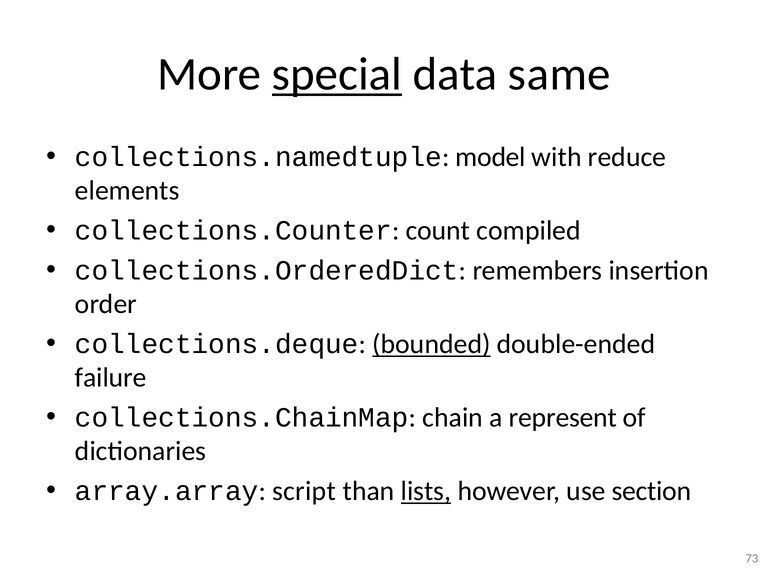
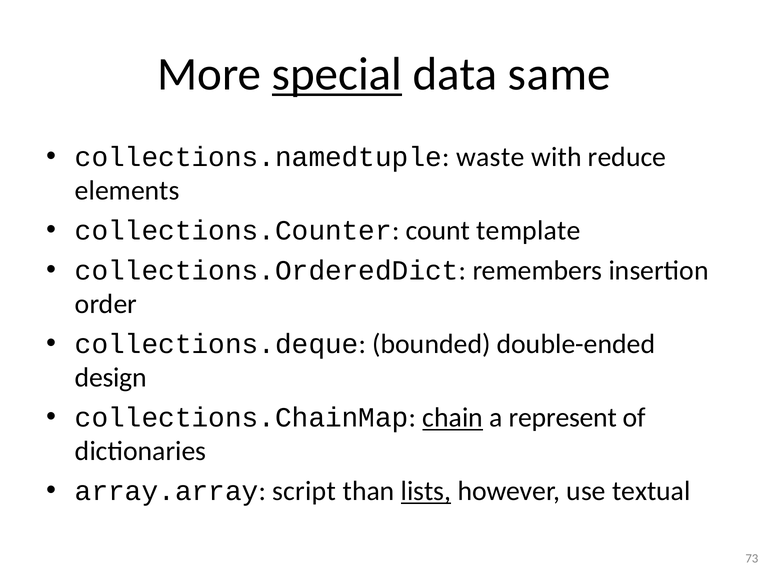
model: model -> waste (490, 157)
compiled: compiled -> template (529, 230)
bounded underline: present -> none (431, 344)
failure: failure -> design (111, 377)
chain underline: none -> present (453, 418)
section: section -> textual (651, 491)
